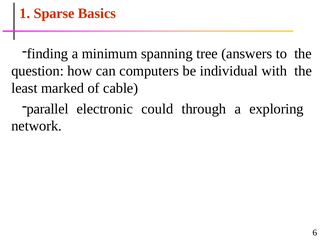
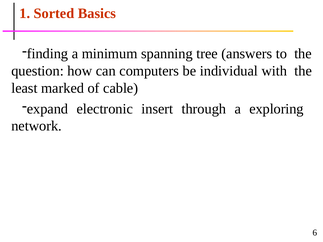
Sparse: Sparse -> Sorted (54, 13)
parallel: parallel -> expand (47, 109)
could: could -> insert (157, 109)
